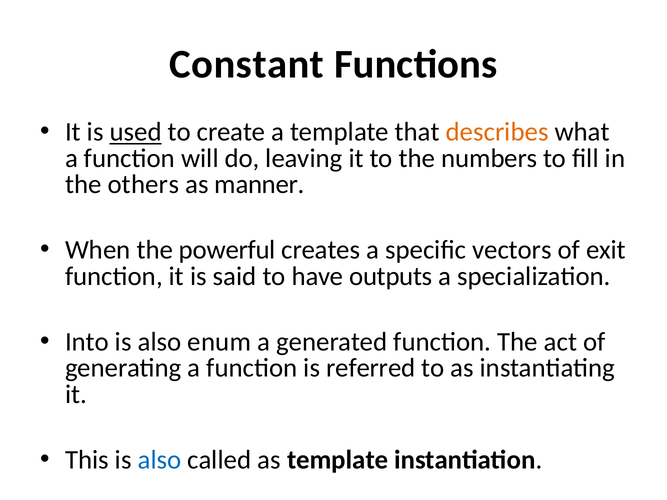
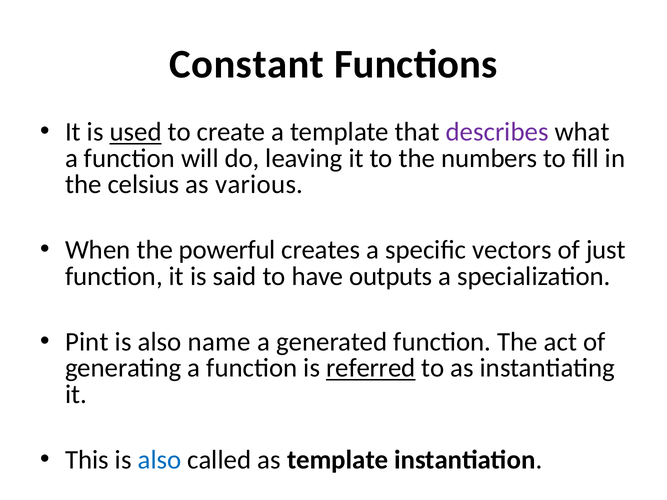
describes colour: orange -> purple (497, 132)
others: others -> celsius (143, 184)
manner: manner -> various (259, 184)
exit: exit -> just (606, 250)
Into: Into -> Pint (87, 342)
enum: enum -> name (219, 342)
referred underline: none -> present (371, 368)
